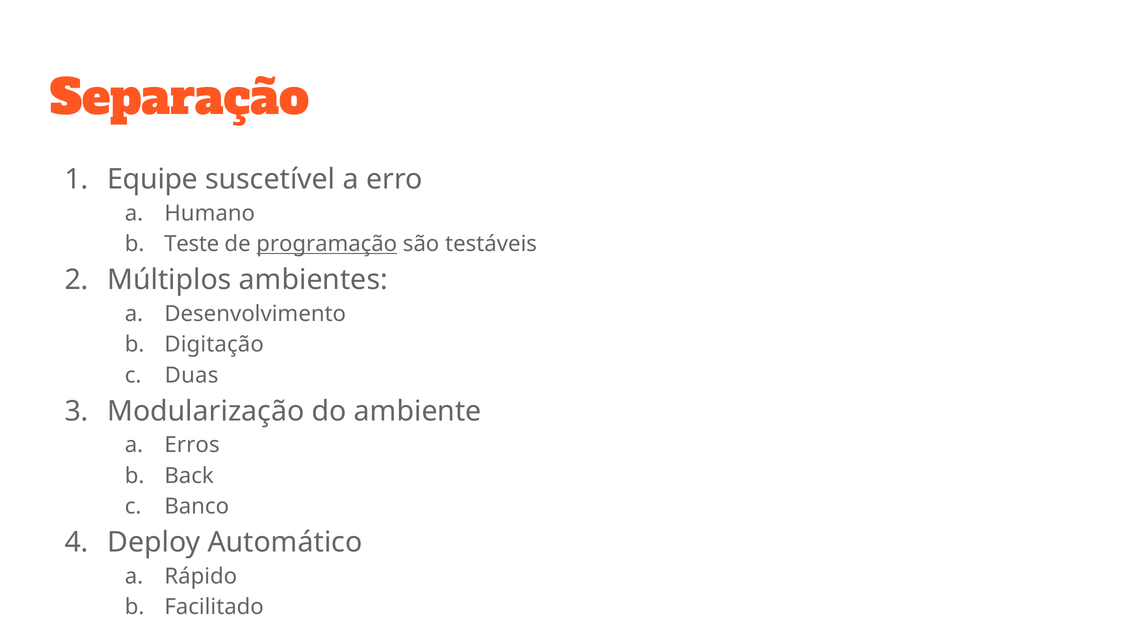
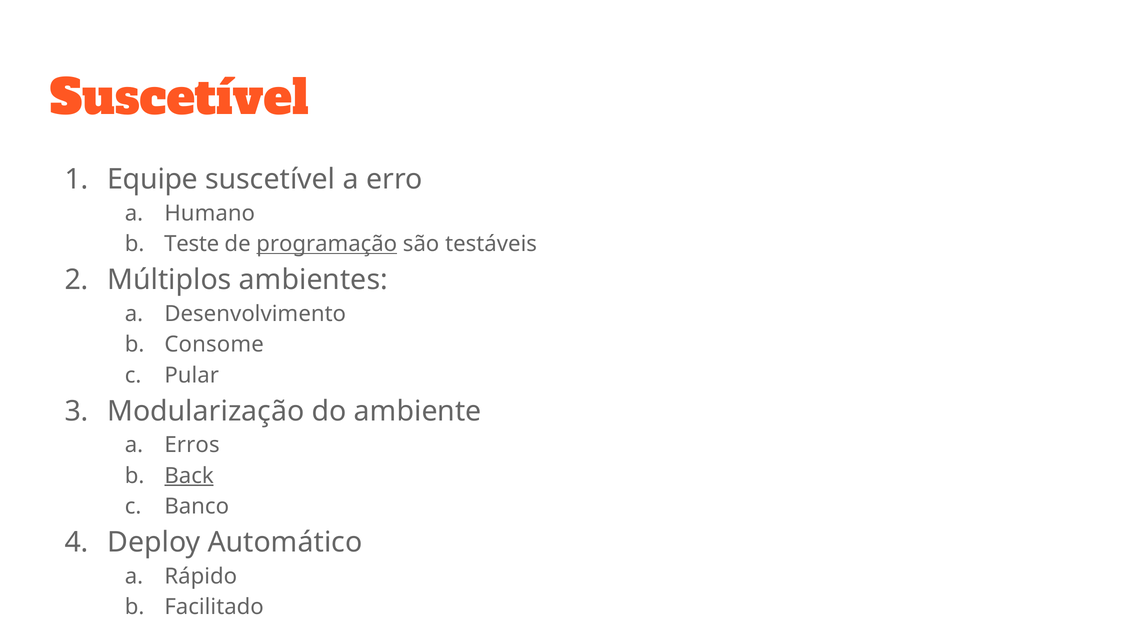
Separação: Separação -> Suscetível (180, 99)
Digitação: Digitação -> Consome (214, 344)
Duas: Duas -> Pular (192, 375)
Back underline: none -> present (189, 476)
